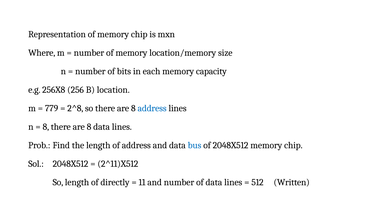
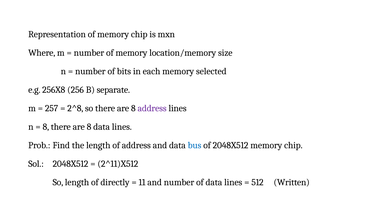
capacity: capacity -> selected (211, 71)
location: location -> separate (113, 90)
779: 779 -> 257 (52, 108)
address colour: blue -> purple (152, 108)
